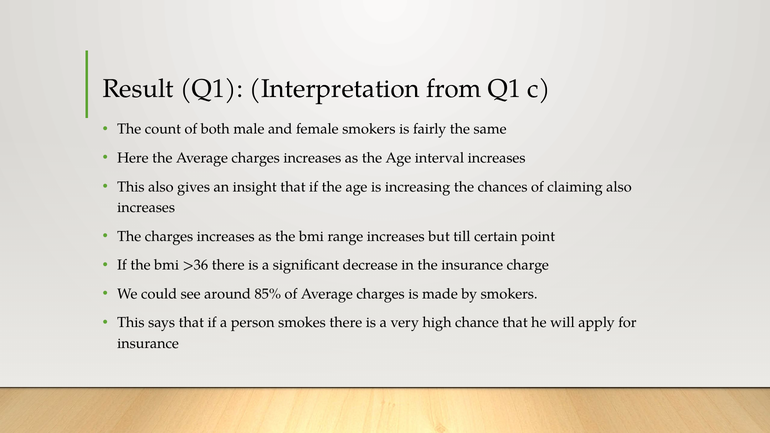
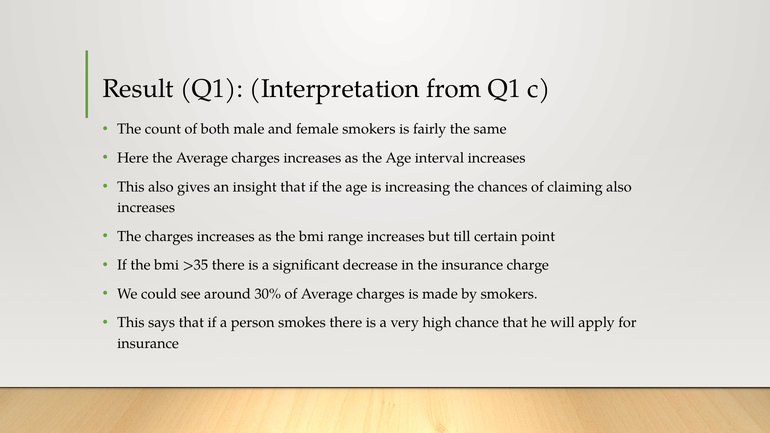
>36: >36 -> >35 (195, 265)
85%: 85% -> 30% (268, 294)
